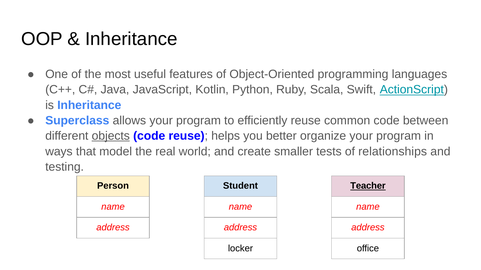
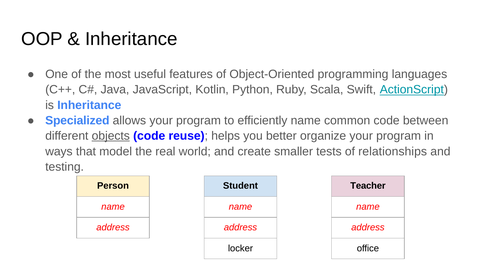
Superclass: Superclass -> Specialized (77, 121)
efficiently reuse: reuse -> name (306, 121)
Teacher underline: present -> none (368, 186)
